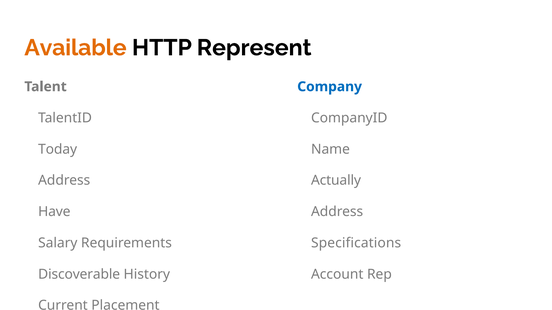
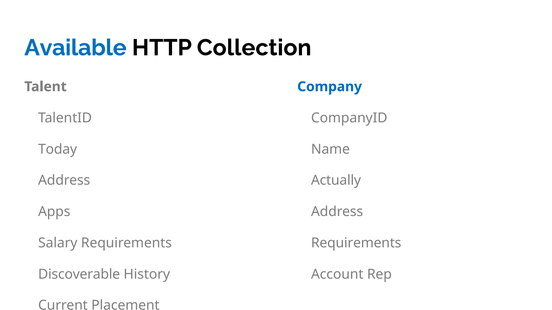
Available colour: orange -> blue (75, 48)
Represent: Represent -> Collection (254, 48)
Have: Have -> Apps (54, 212)
Specifications: Specifications -> Requirements (356, 243)
